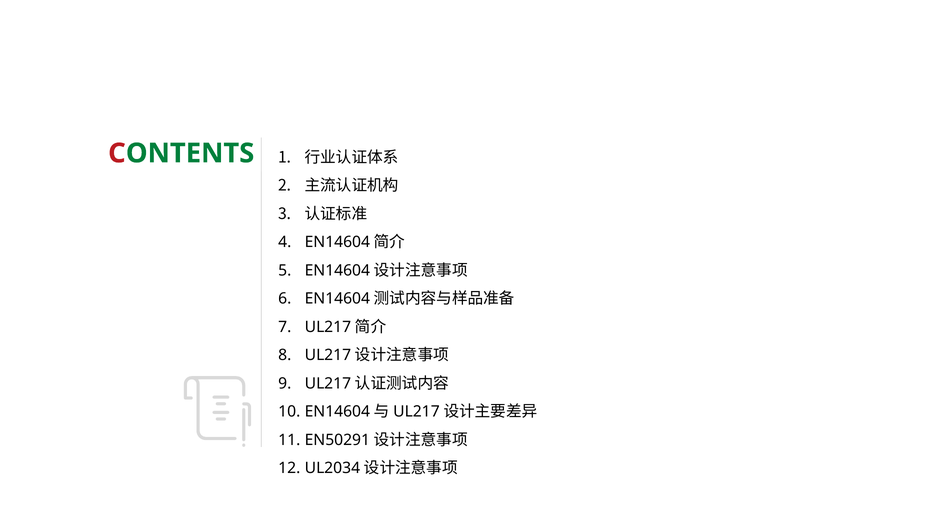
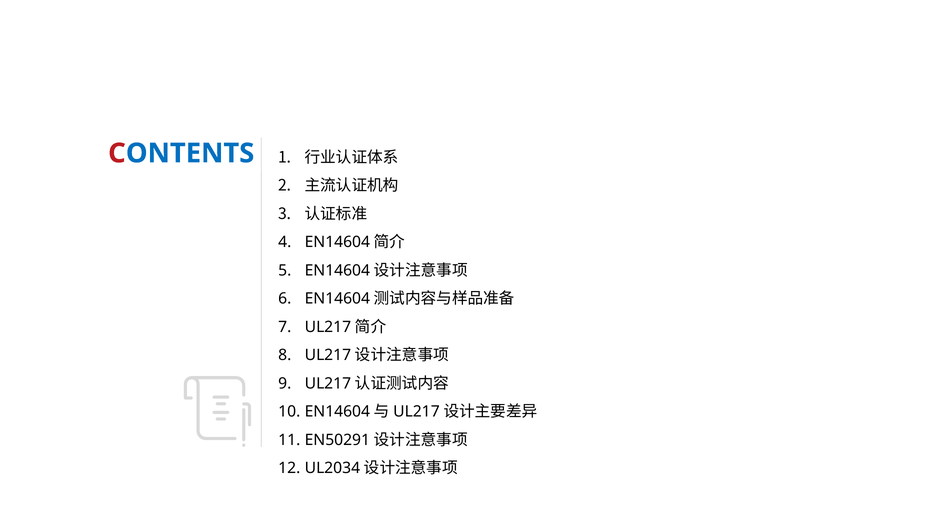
ONTENTS colour: green -> blue (190, 153)
